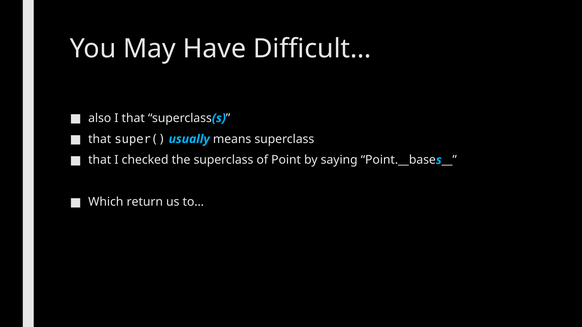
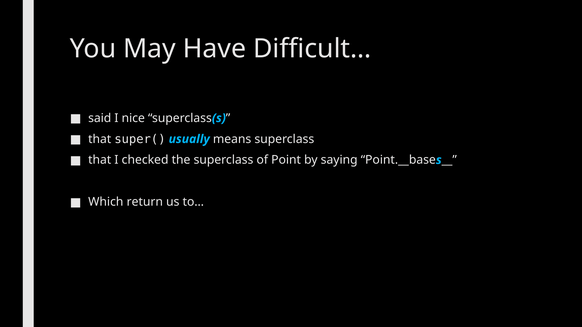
also: also -> said (100, 118)
I that: that -> nice (133, 118)
